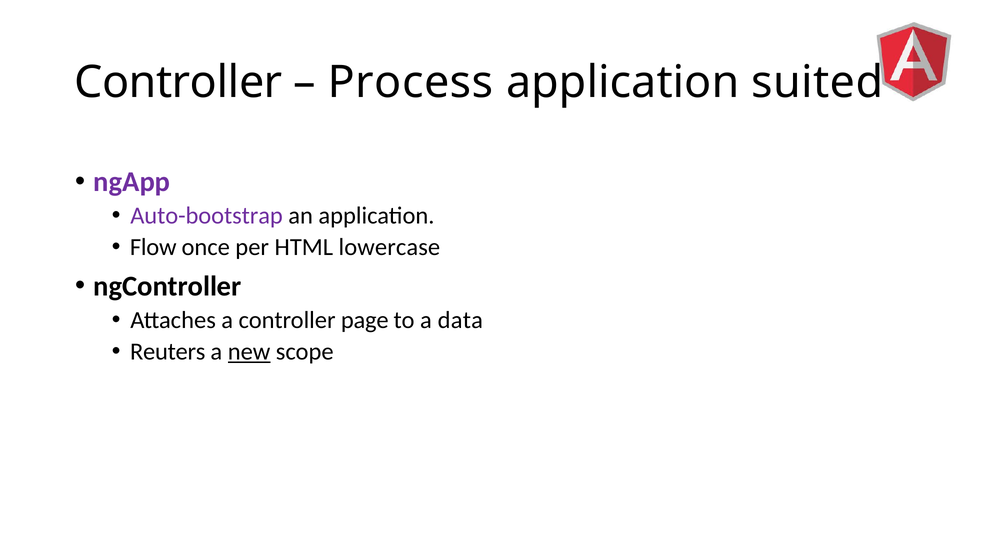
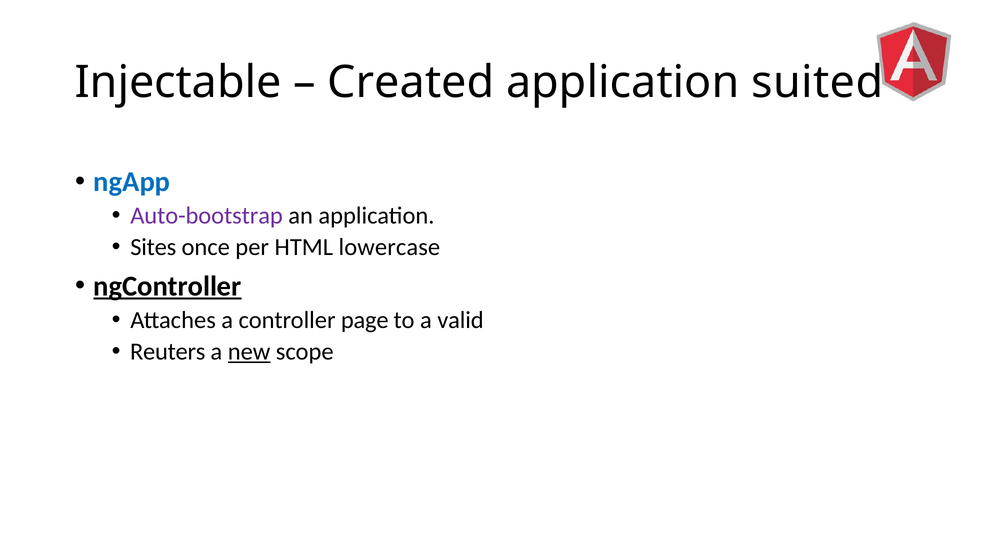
Controller: Controller -> Injectable (178, 82)
Process: Process -> Created (411, 82)
ngApp colour: purple -> blue (132, 182)
Flow: Flow -> Sites (153, 247)
ngController underline: none -> present (167, 286)
data: data -> valid (461, 320)
